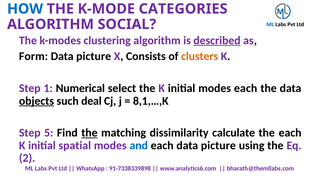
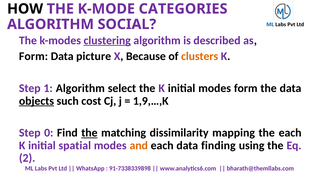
HOW colour: blue -> black (25, 9)
clustering underline: none -> present (107, 40)
described underline: present -> none (217, 40)
Consists: Consists -> Because (146, 56)
1 Numerical: Numerical -> Algorithm (80, 88)
modes each: each -> form (246, 88)
deal: deal -> cost (91, 101)
8,1,…,K: 8,1,…,K -> 1,9,…,K (151, 101)
5: 5 -> 0 (49, 132)
calculate: calculate -> mapping (234, 132)
and colour: blue -> orange (139, 145)
each data picture: picture -> finding (218, 145)
